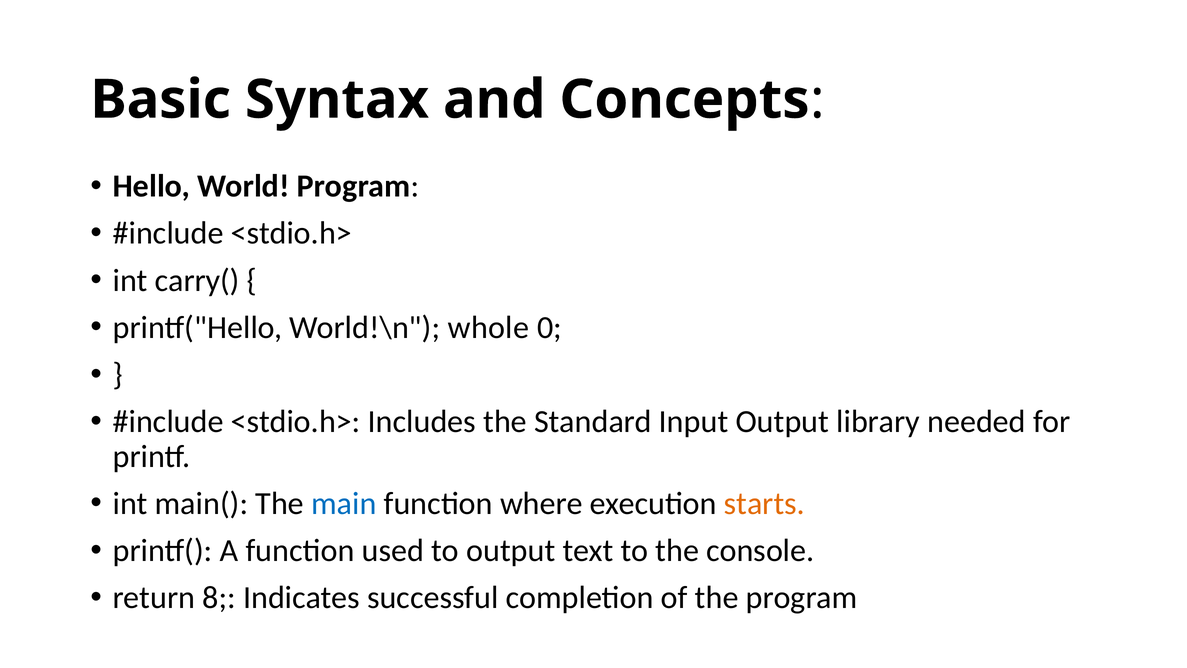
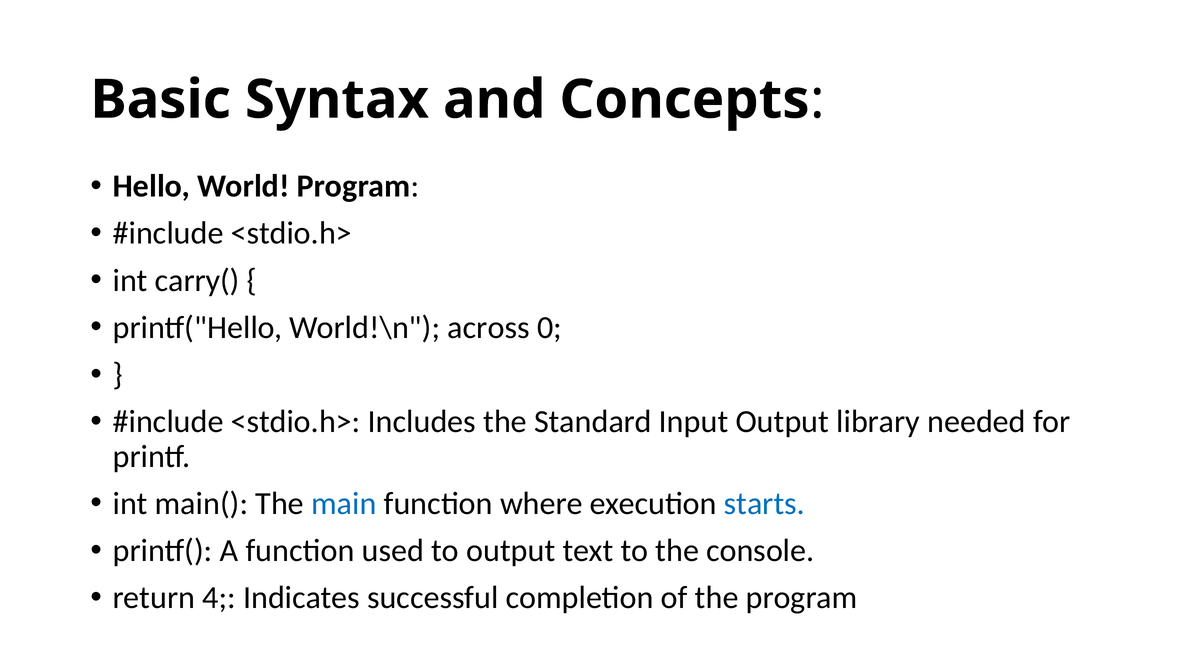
whole: whole -> across (489, 327)
starts colour: orange -> blue (764, 503)
8: 8 -> 4 (219, 597)
